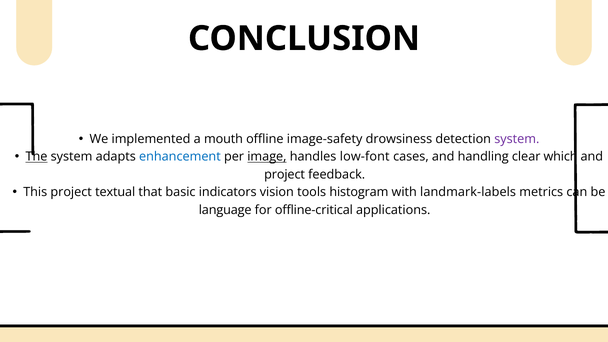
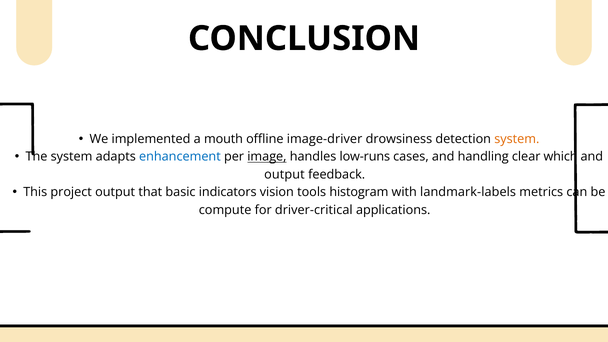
image-safety: image-safety -> image-driver (325, 139)
system colour: purple -> orange (517, 139)
The underline: present -> none (37, 157)
low-font: low-font -> low-runs (365, 157)
project: project -> output (284, 174)
project textual: textual -> output (115, 192)
language: language -> compute (225, 210)
offline-critical: offline-critical -> driver-critical (314, 210)
